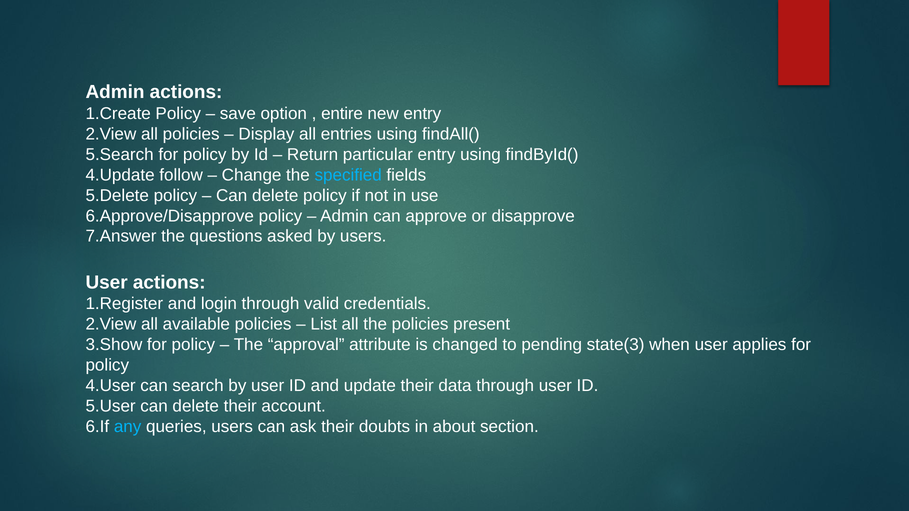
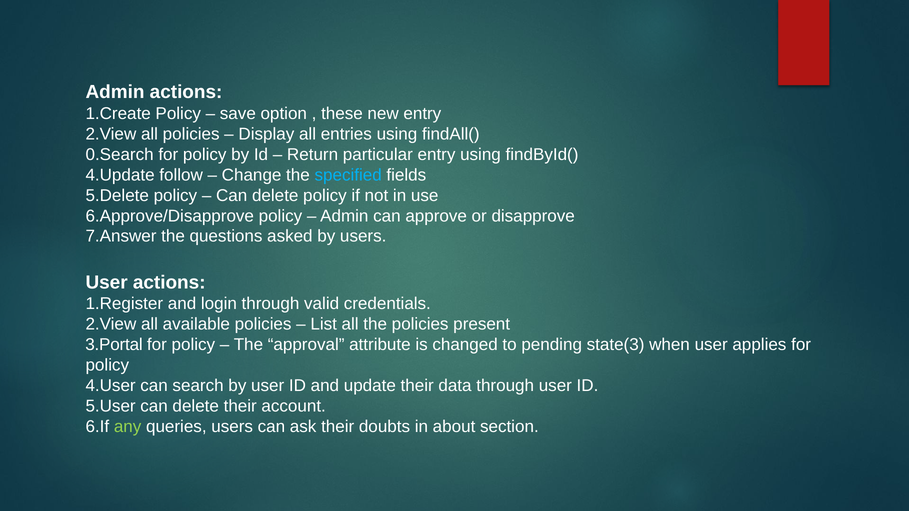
entire: entire -> these (342, 114)
5.Search: 5.Search -> 0.Search (120, 155)
3.Show: 3.Show -> 3.Portal (114, 345)
any colour: light blue -> light green (128, 427)
